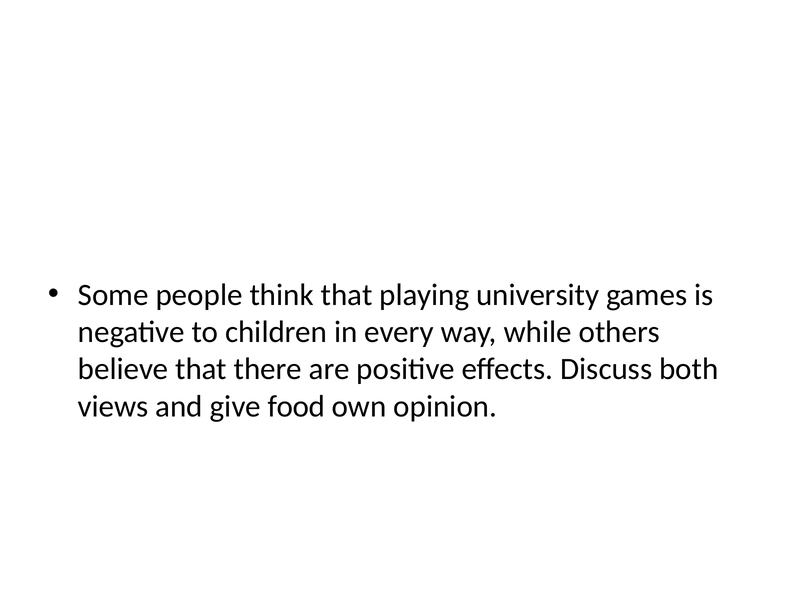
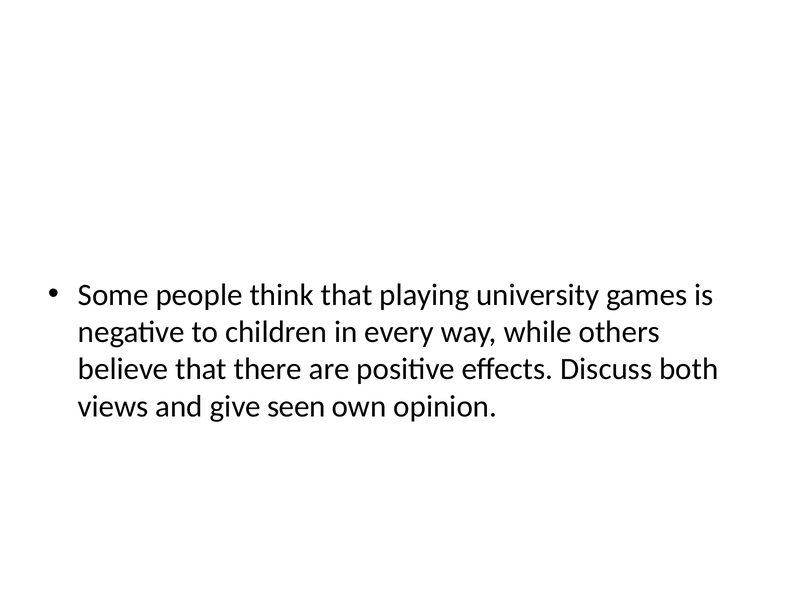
food: food -> seen (296, 407)
